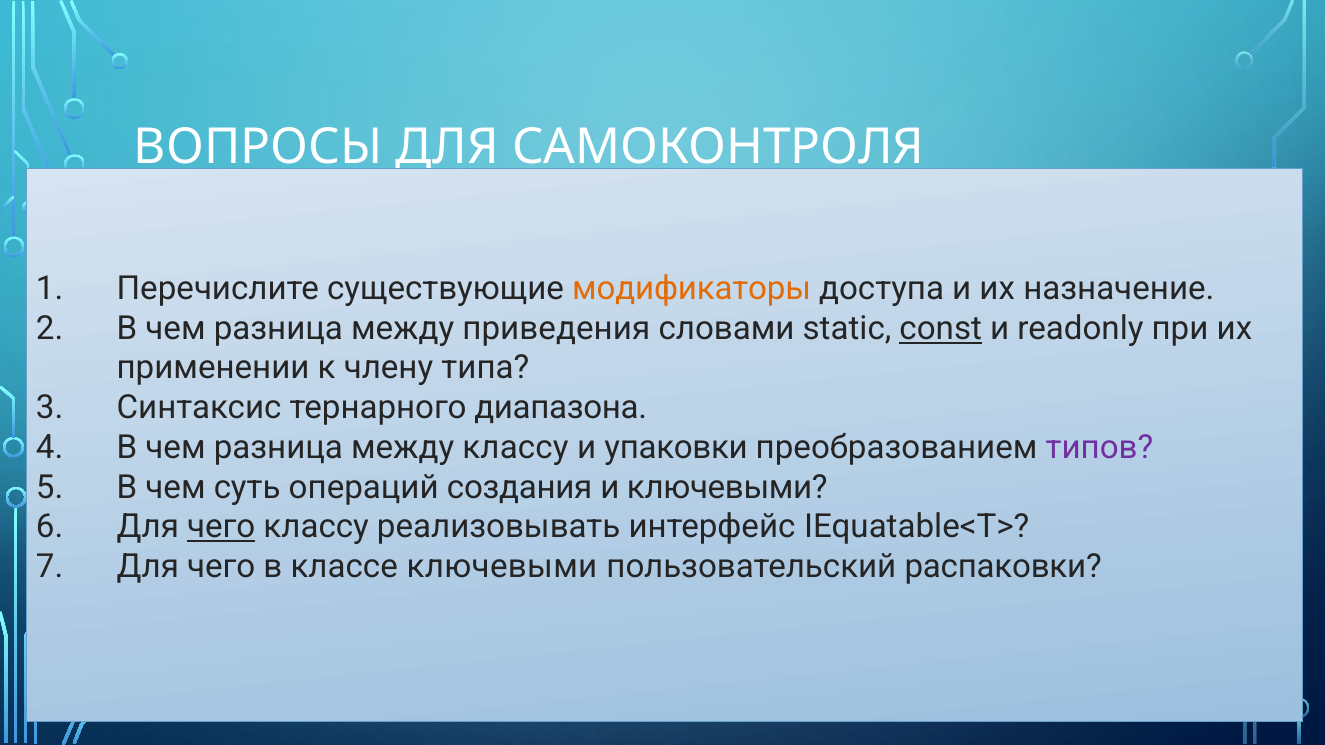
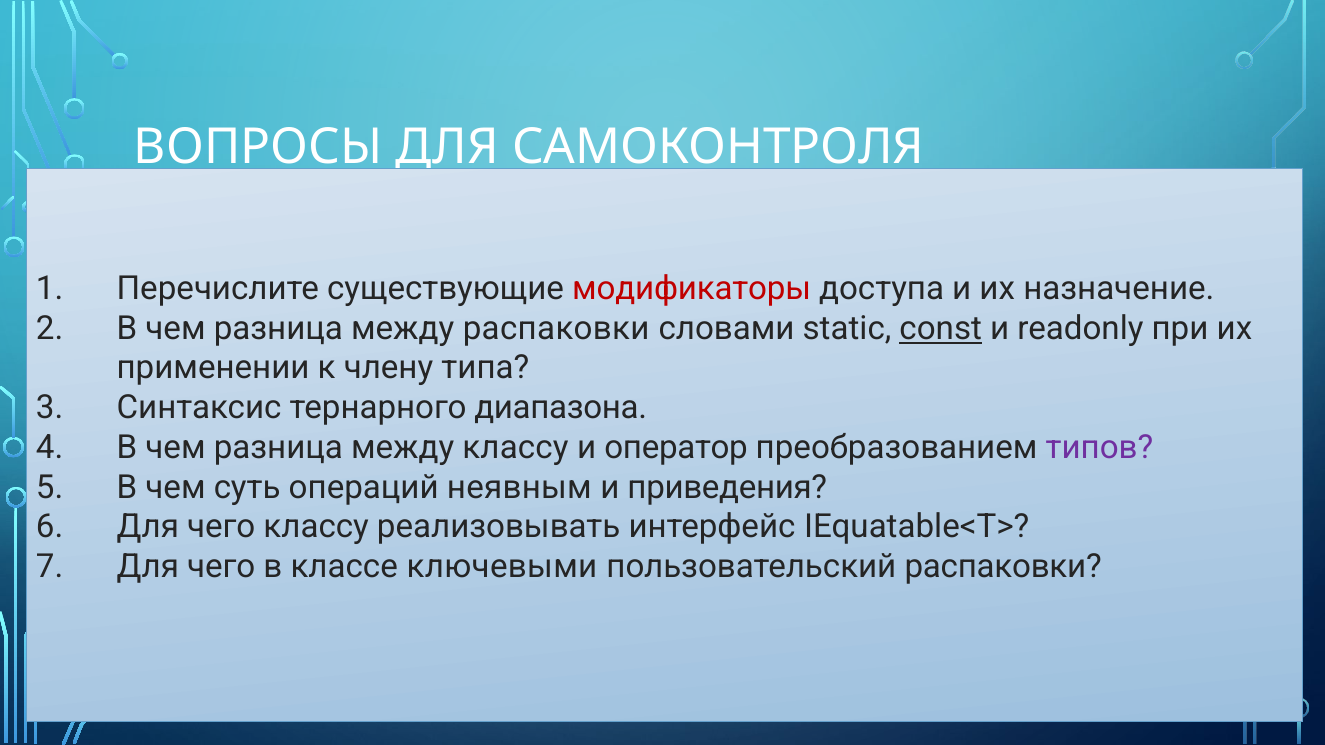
модификаторы colour: orange -> red (692, 289)
между приведения: приведения -> распаковки (556, 328)
упаковки: упаковки -> оператор (676, 448)
создания: создания -> неявным (519, 487)
и ключевыми: ключевыми -> приведения (727, 487)
чего underline: present -> none (221, 527)
